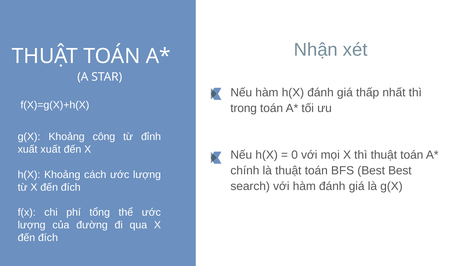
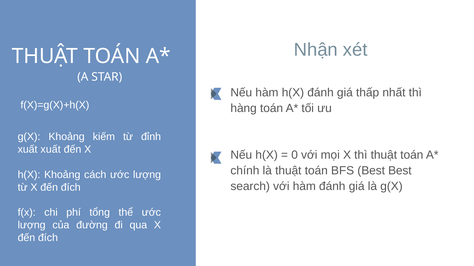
trong: trong -> hàng (244, 108)
công: công -> kiếm (104, 137)
